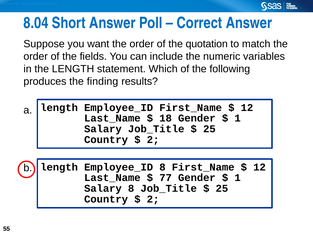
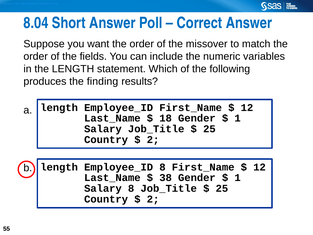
quotation: quotation -> missover (207, 44)
77: 77 -> 38 (166, 178)
